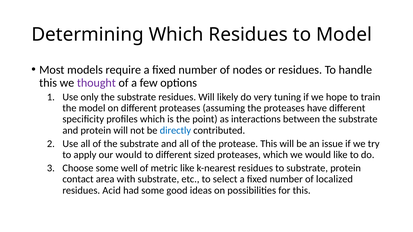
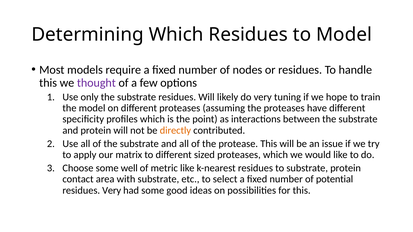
directly colour: blue -> orange (175, 131)
our would: would -> matrix (129, 155)
localized: localized -> potential (335, 179)
residues Acid: Acid -> Very (112, 191)
